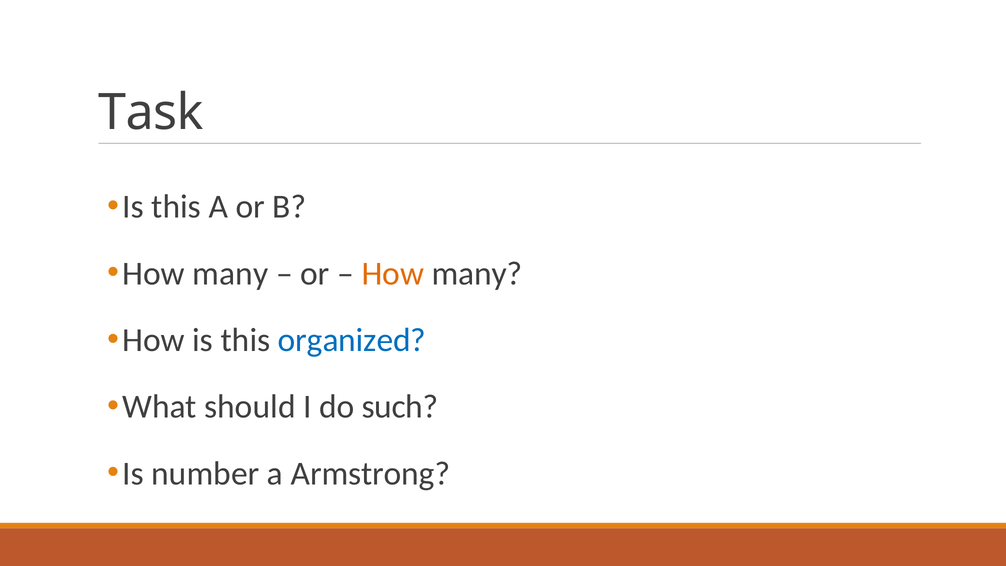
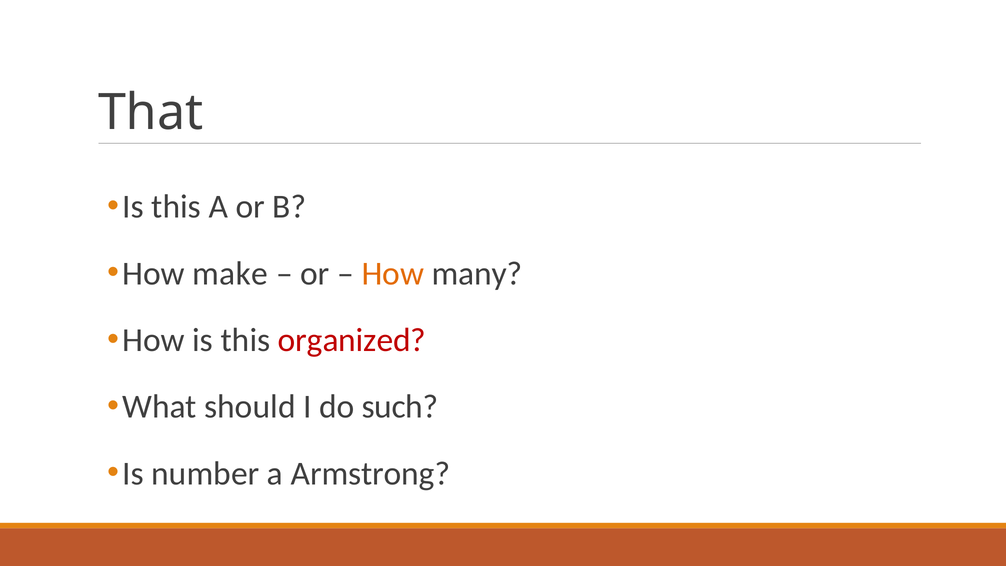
Task: Task -> That (151, 113)
many: many -> make (230, 273)
organized colour: blue -> red (352, 340)
